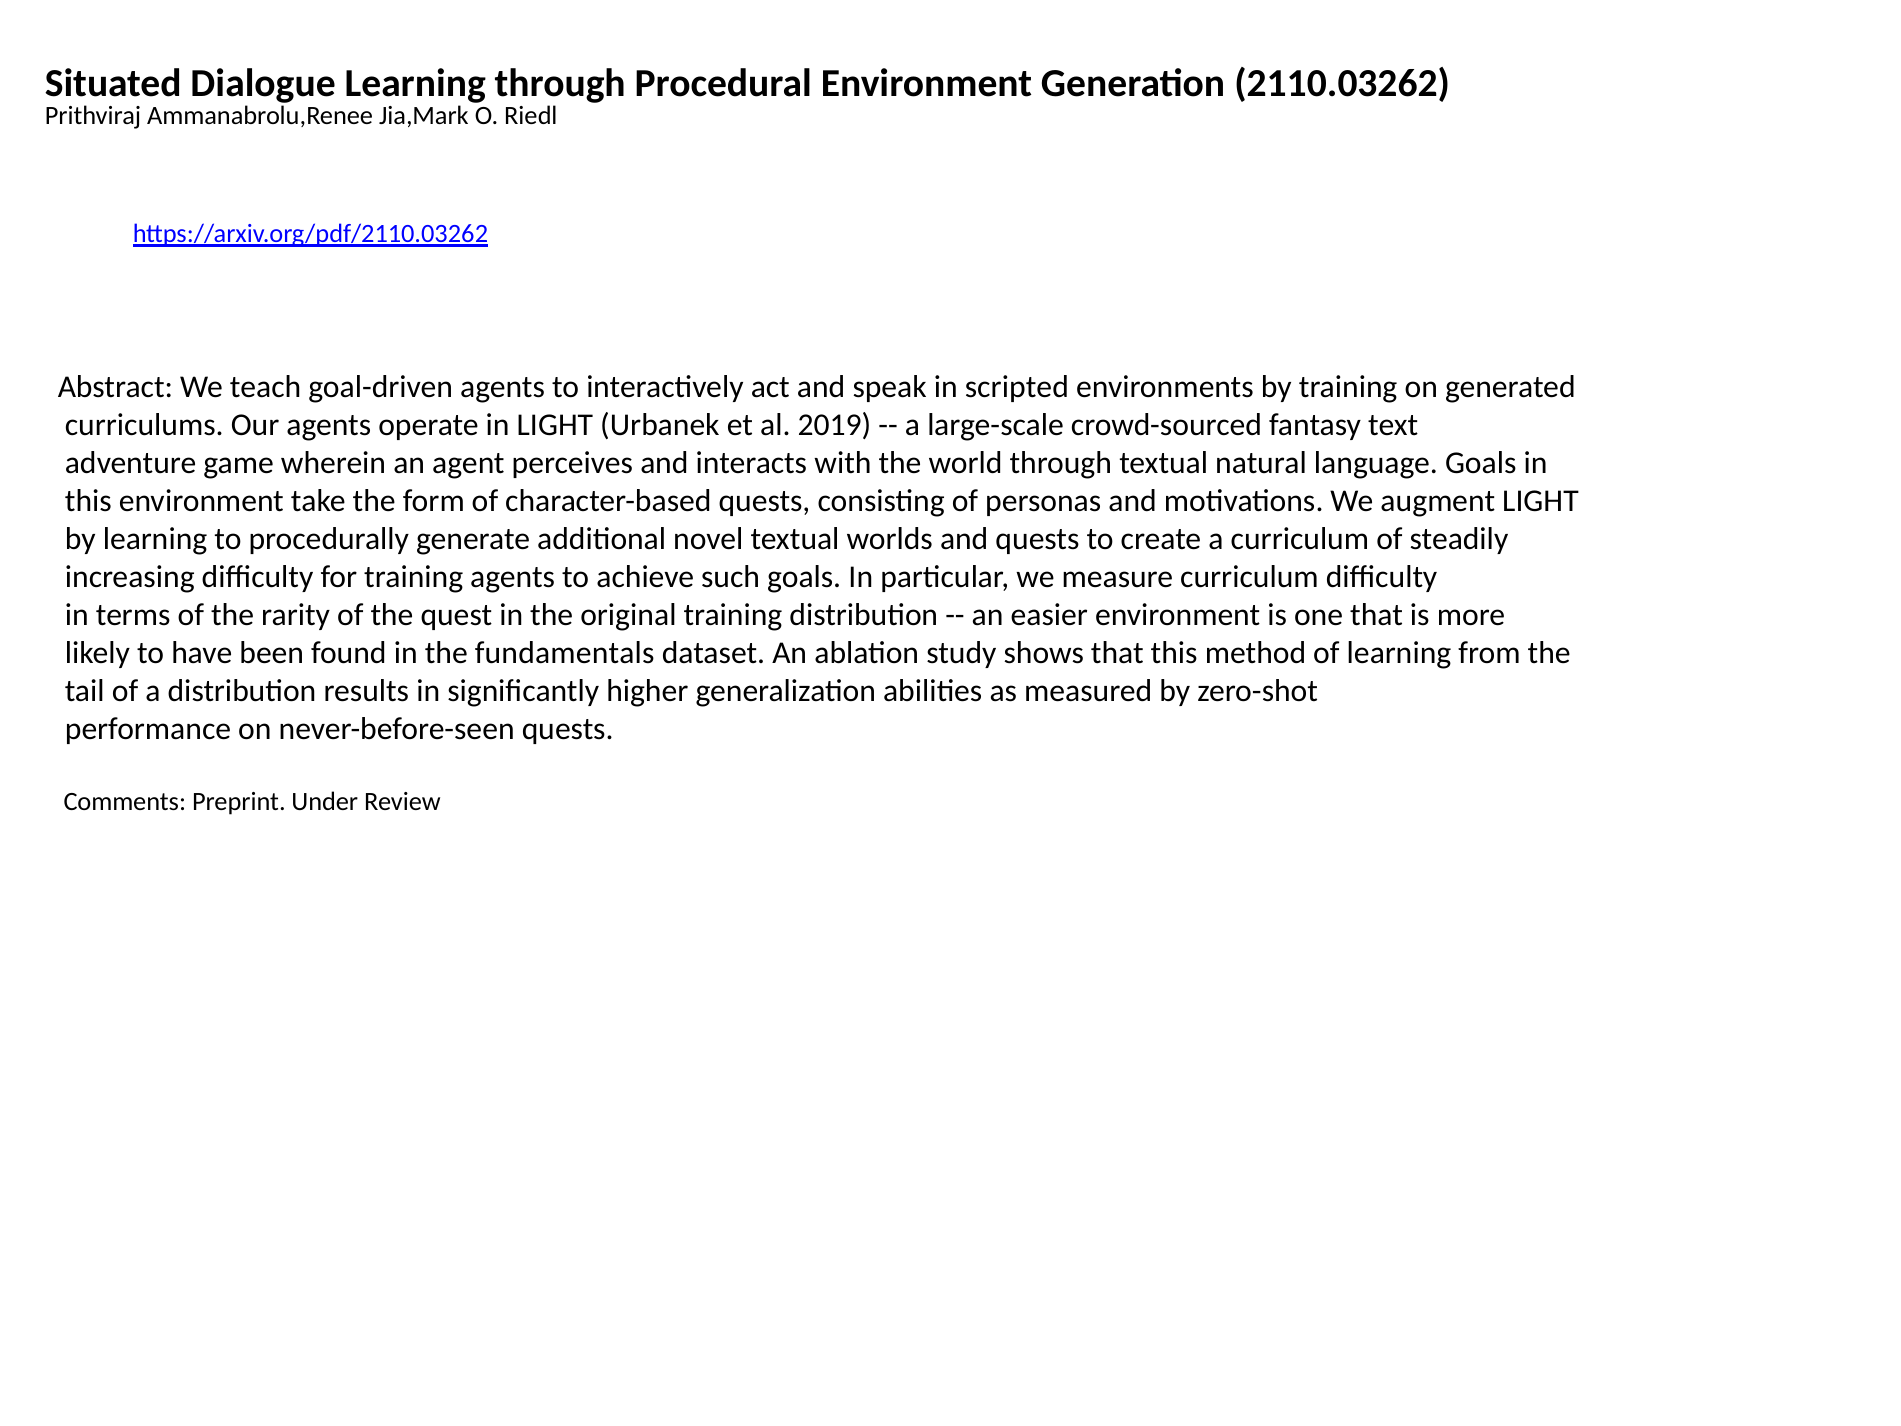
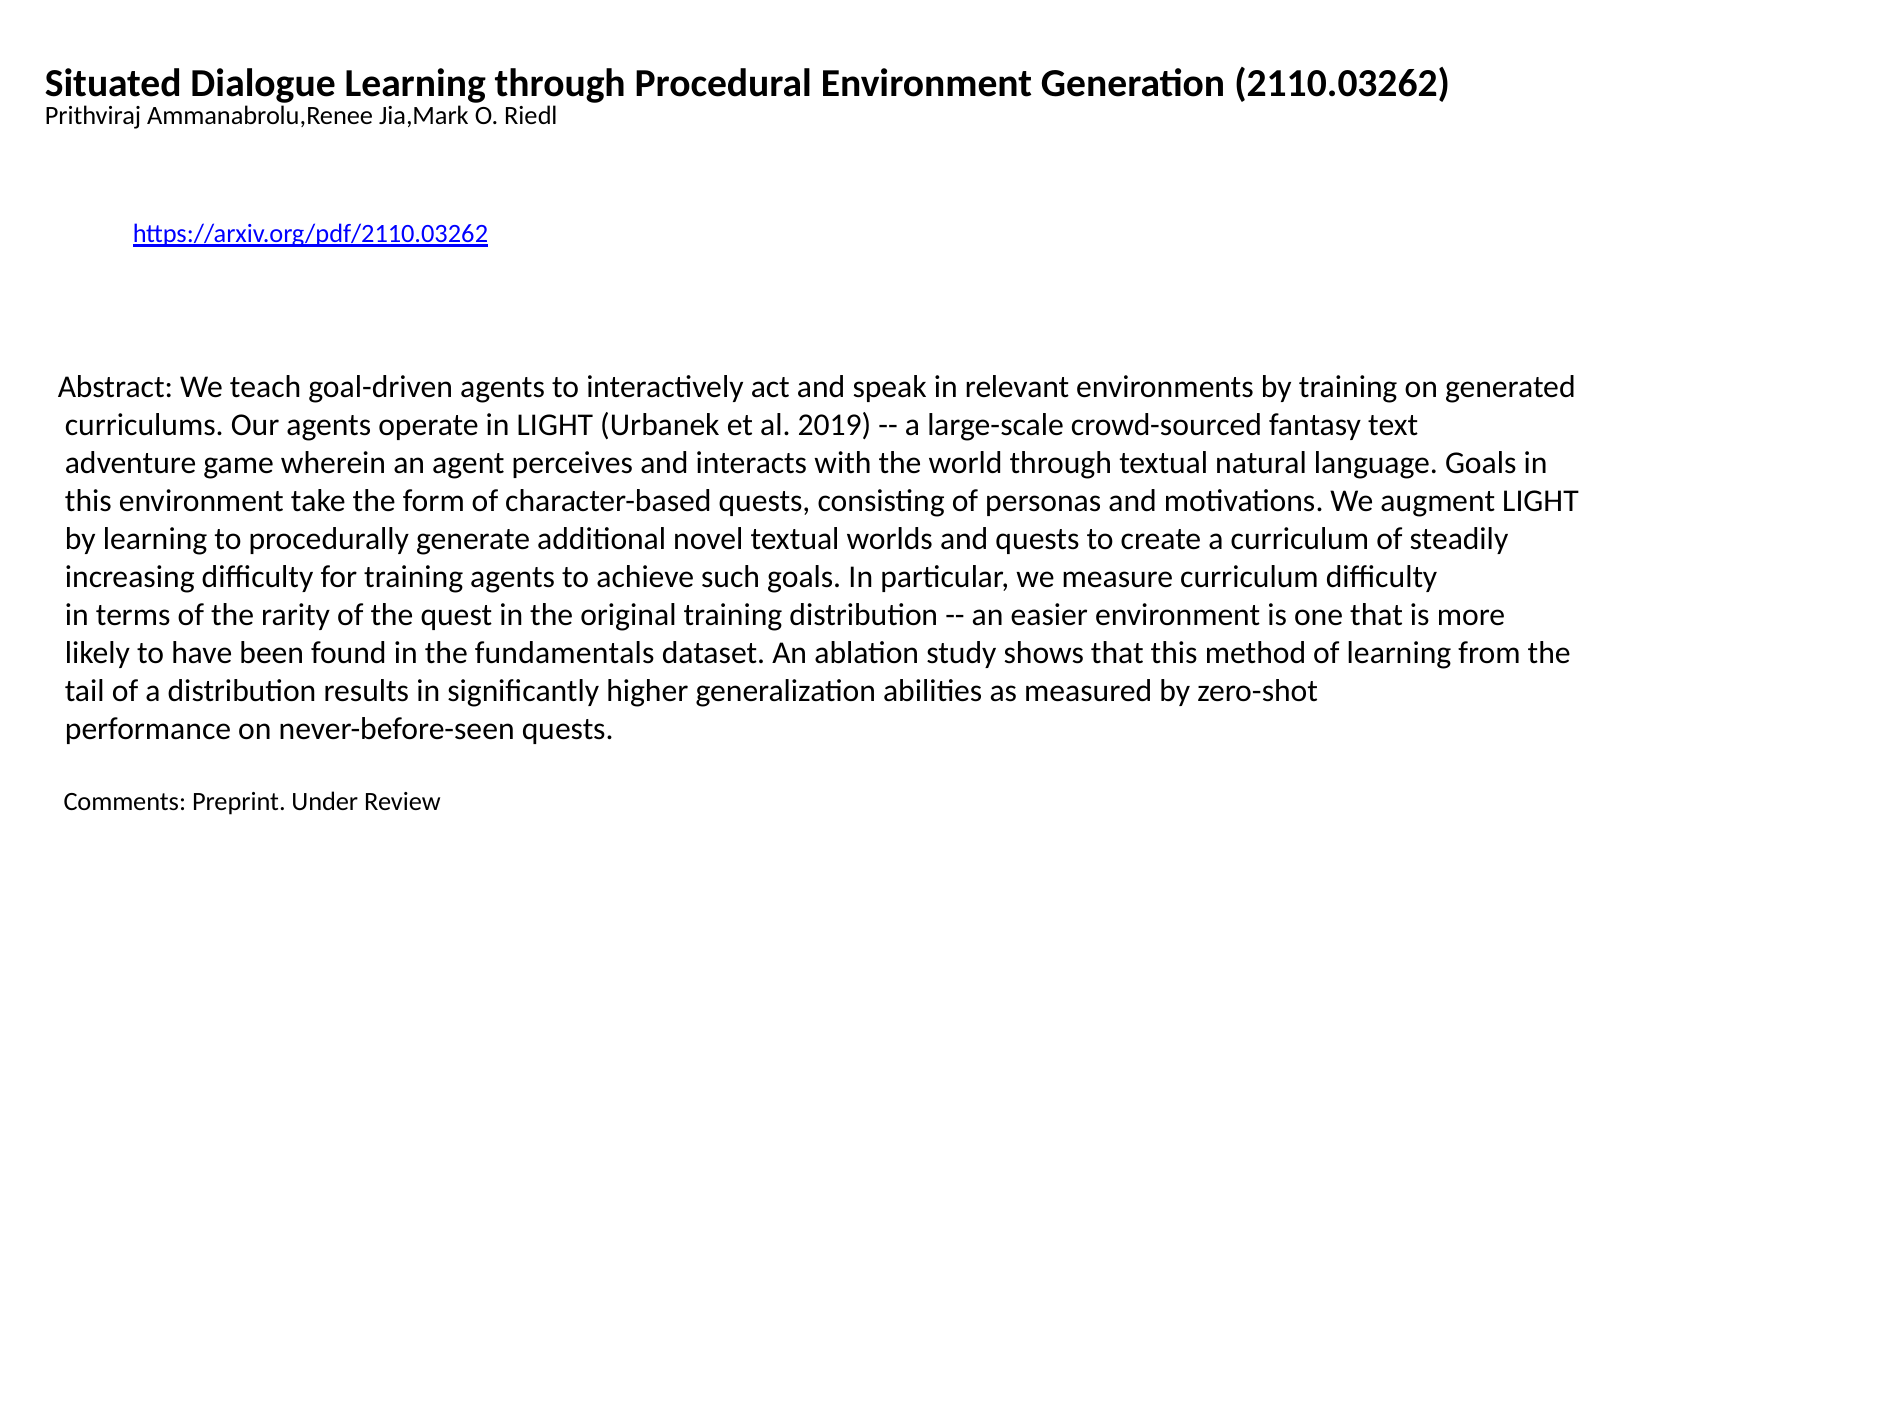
scripted: scripted -> relevant (1017, 387)
